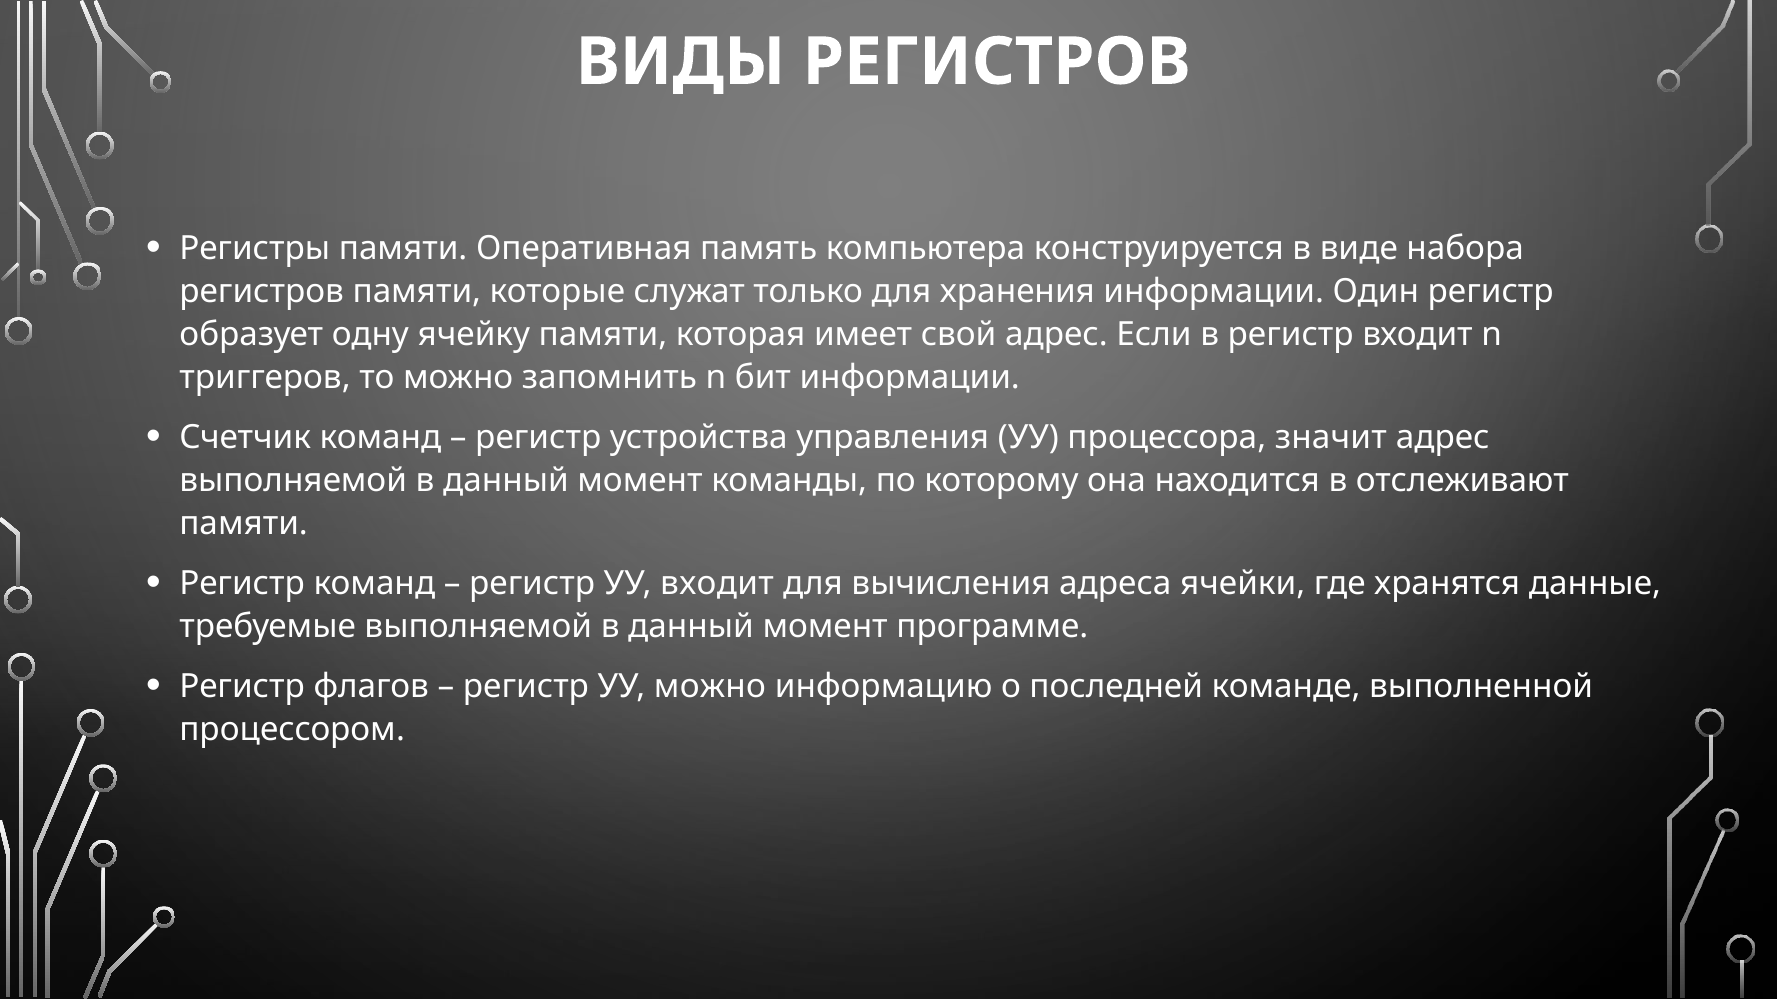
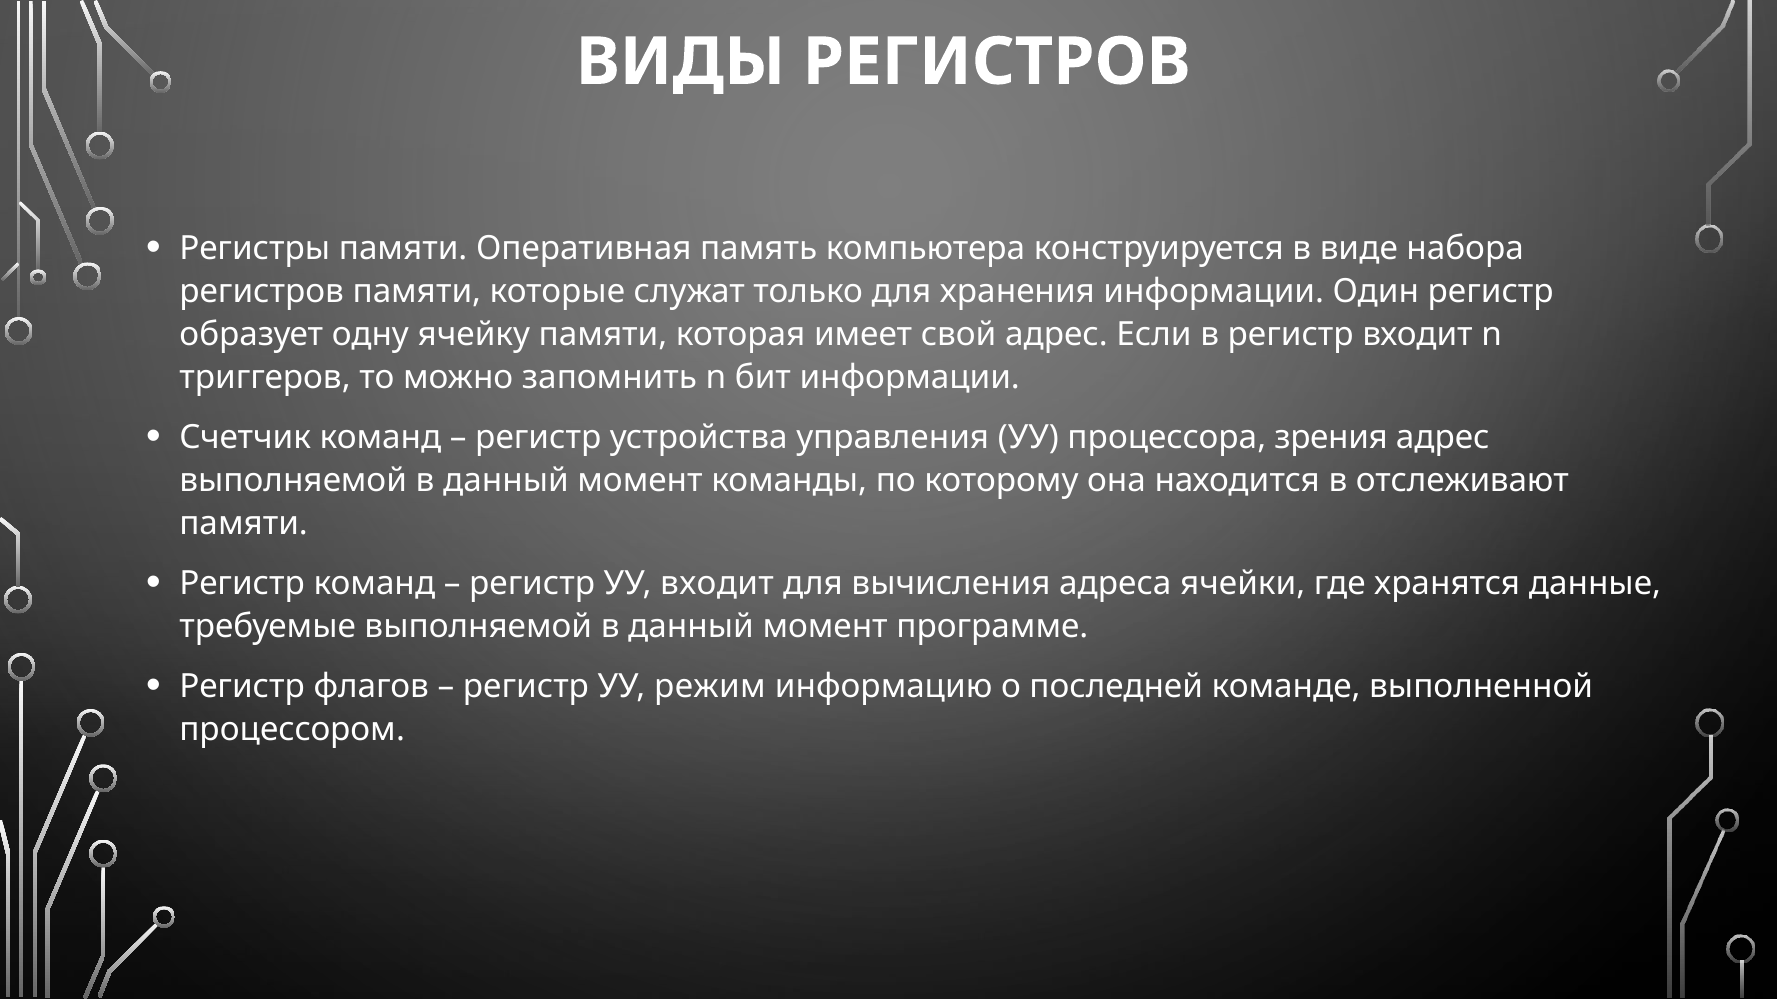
значит: значит -> зрения (1331, 438)
УУ можно: можно -> режим (710, 687)
